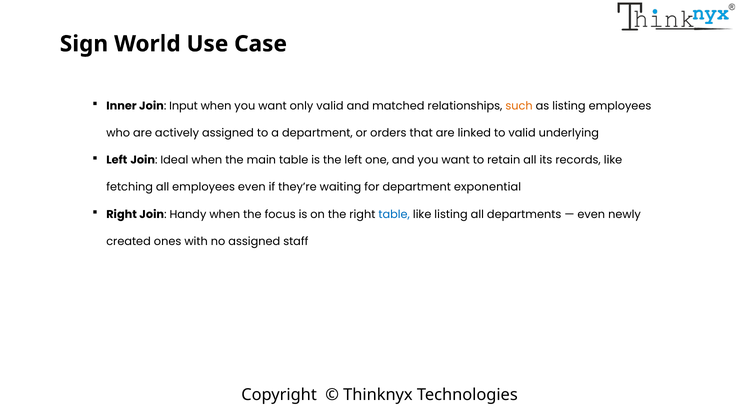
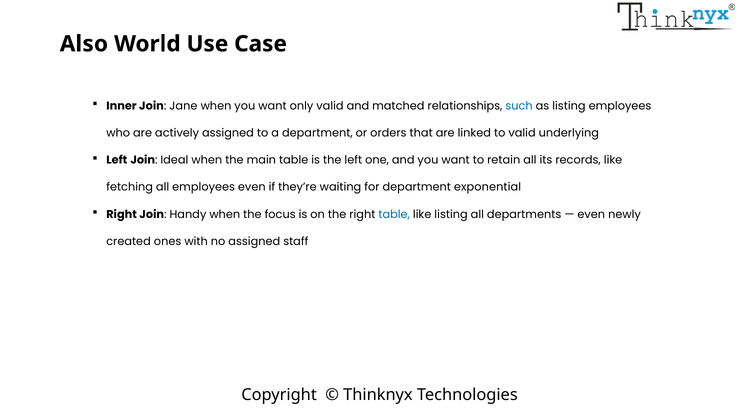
Sign: Sign -> Also (84, 44)
Input: Input -> Jane (183, 106)
such colour: orange -> blue (519, 106)
